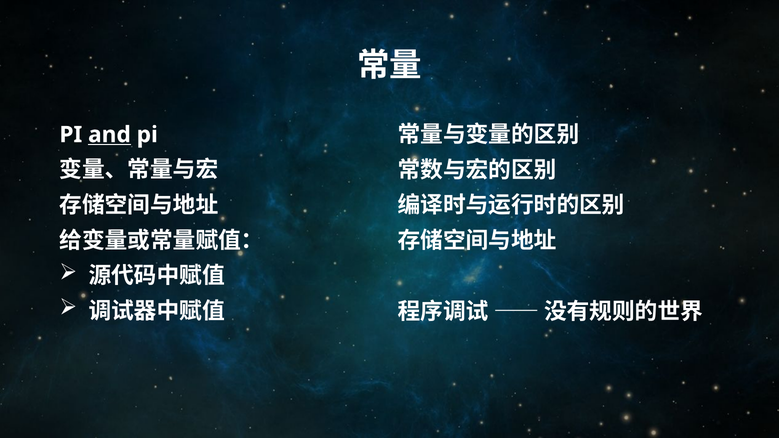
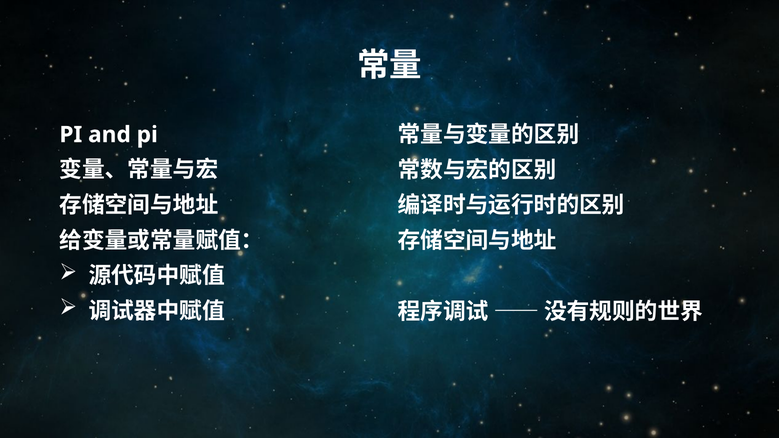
and underline: present -> none (109, 135)
